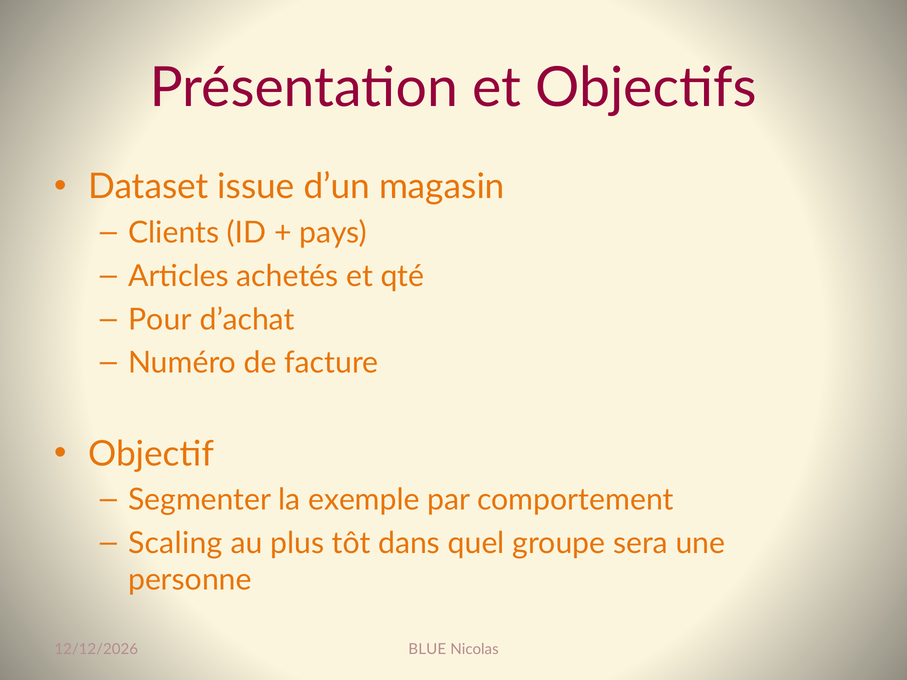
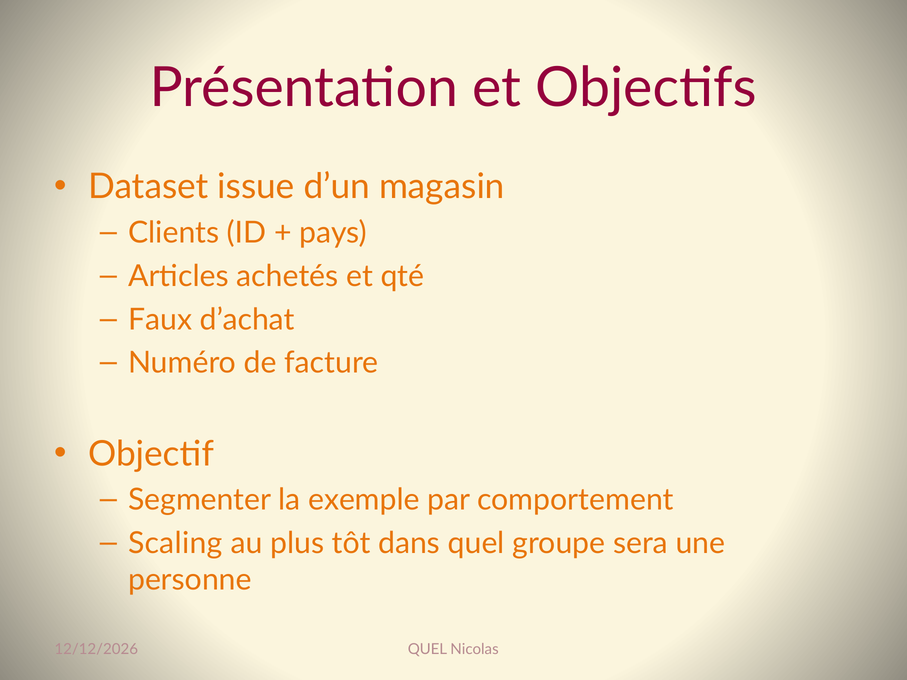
Pour: Pour -> Faux (160, 320)
BLUE: BLUE -> QUEL (427, 650)
